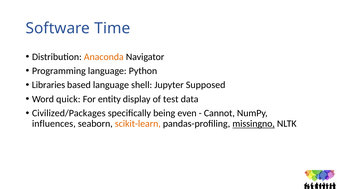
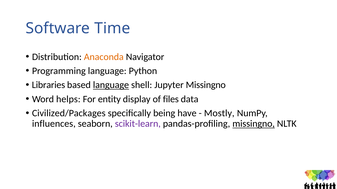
language underline: none -> present (111, 85)
Jupyter Supposed: Supposed -> Missingno (206, 85)
quick: quick -> helps (68, 99)
test: test -> files (171, 99)
even: even -> have (187, 113)
Cannot: Cannot -> Mostly (219, 113)
scikit-learn colour: orange -> purple (138, 124)
